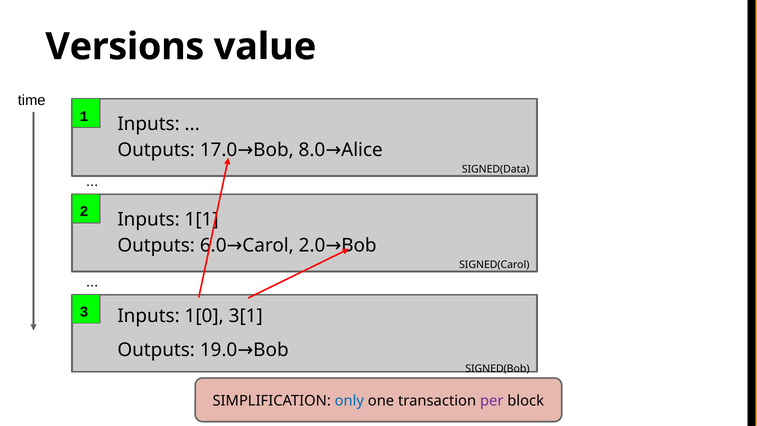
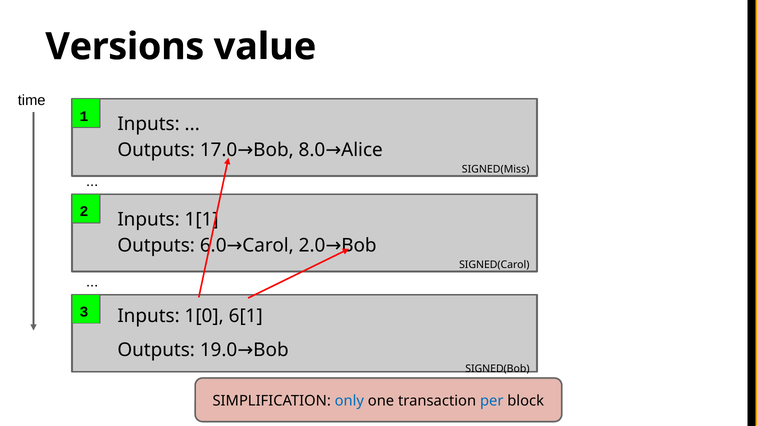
SIGNED(Data: SIGNED(Data -> SIGNED(Miss (496, 169)
3[1: 3[1 -> 6[1 (246, 316)
per colour: purple -> blue (492, 401)
